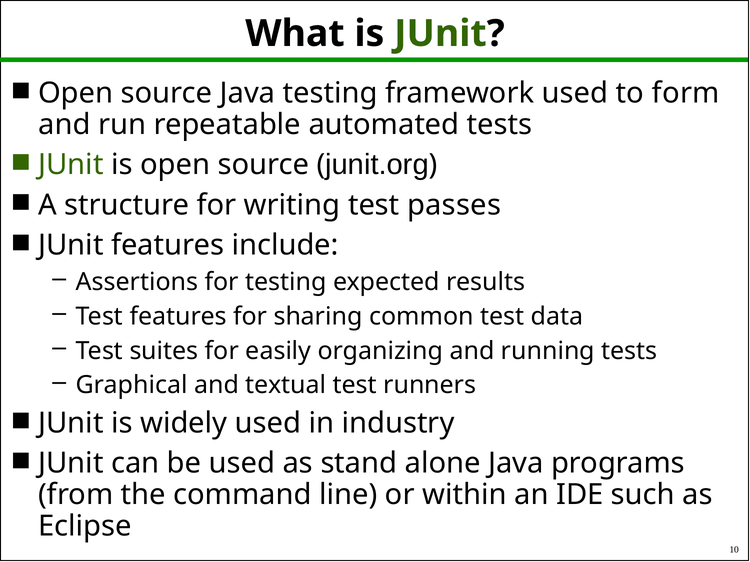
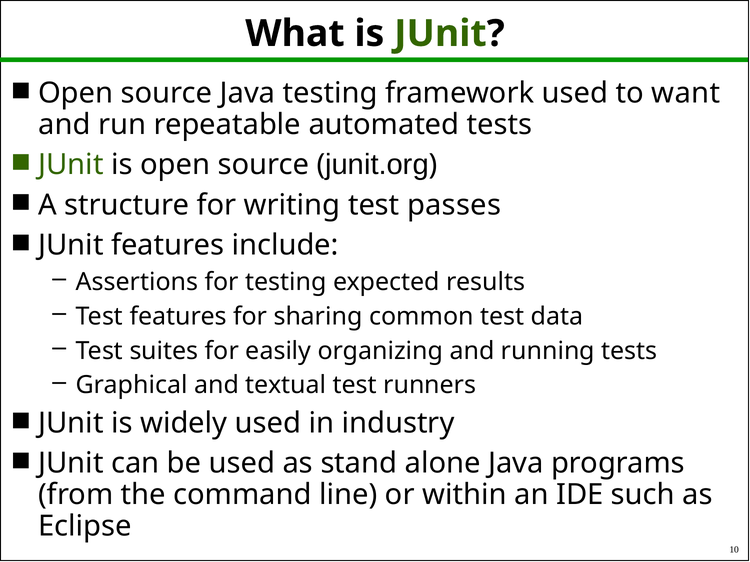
form: form -> want (686, 93)
